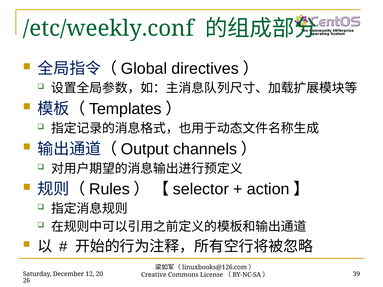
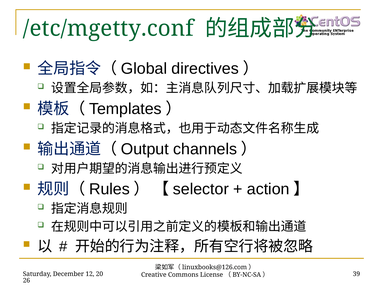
/etc/weekly.conf: /etc/weekly.conf -> /etc/mgetty.conf (108, 29)
